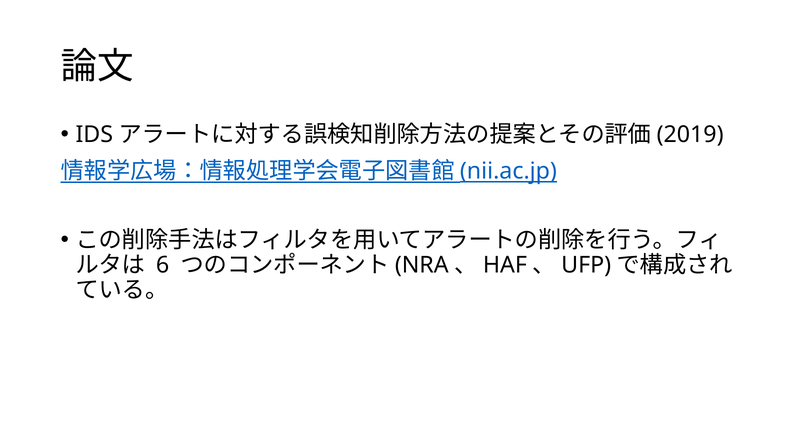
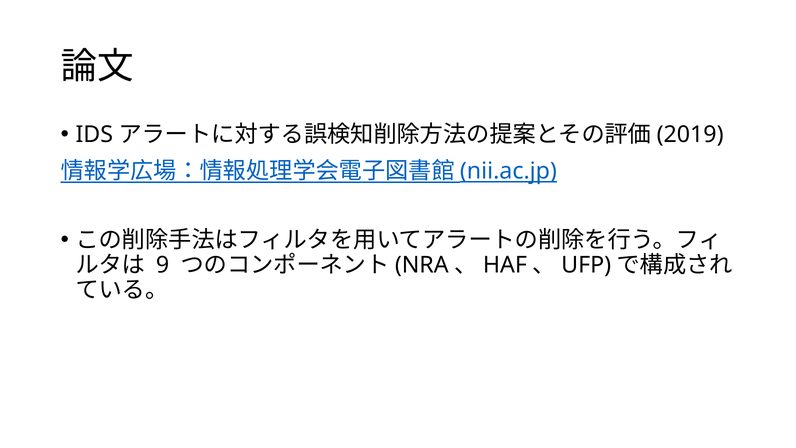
6: 6 -> 9 (163, 265)
